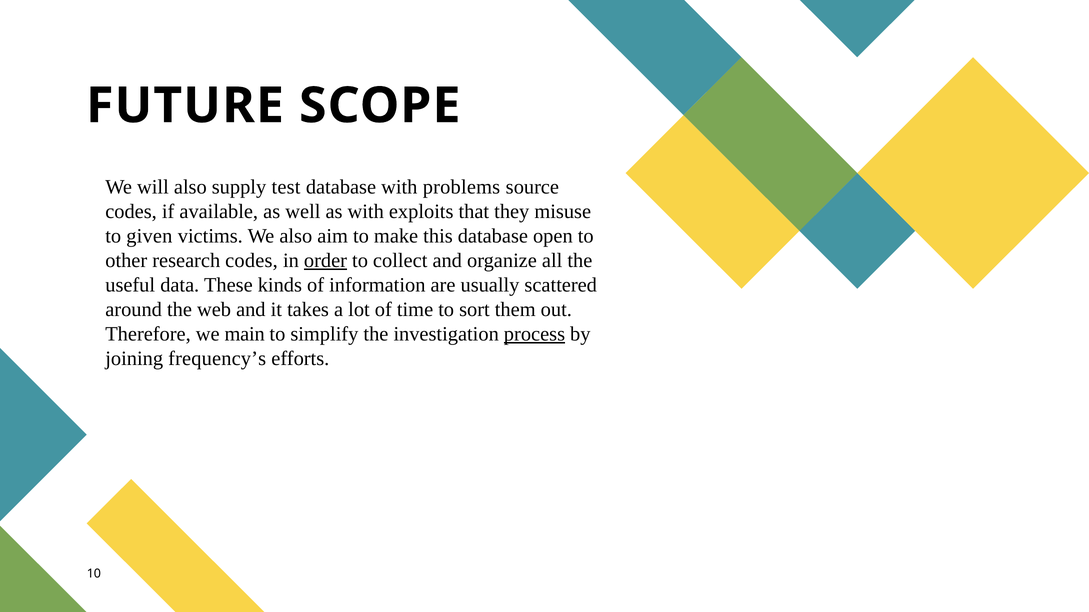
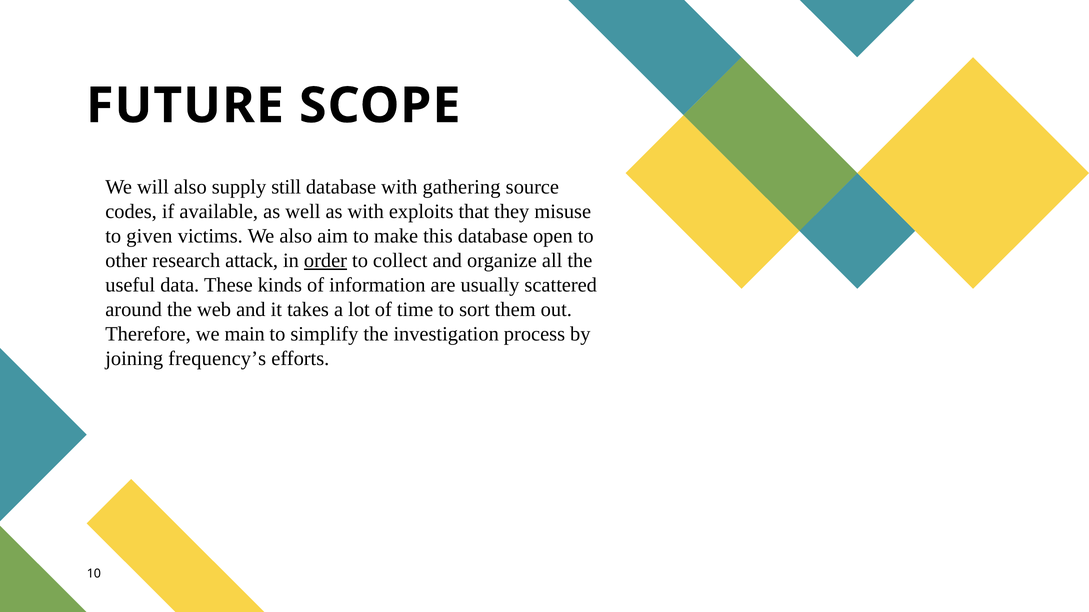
test: test -> still (286, 187)
problems: problems -> gathering (462, 187)
research codes: codes -> attack (252, 261)
process underline: present -> none (534, 334)
